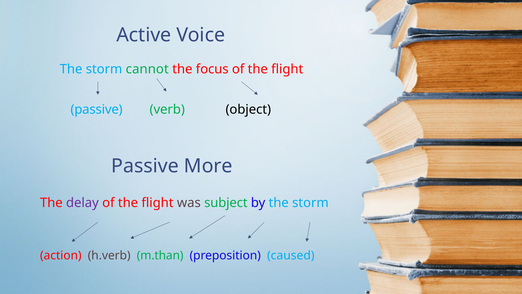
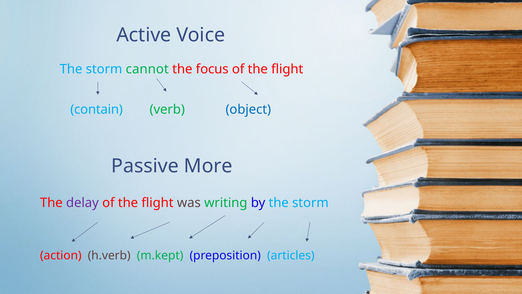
passive: passive -> contain (97, 109)
object colour: black -> blue (248, 109)
subject: subject -> writing (226, 203)
m.than: m.than -> m.kept (160, 255)
caused: caused -> articles (291, 255)
